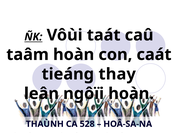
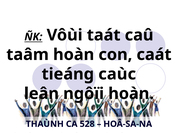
thay: thay -> caùc (117, 74)
